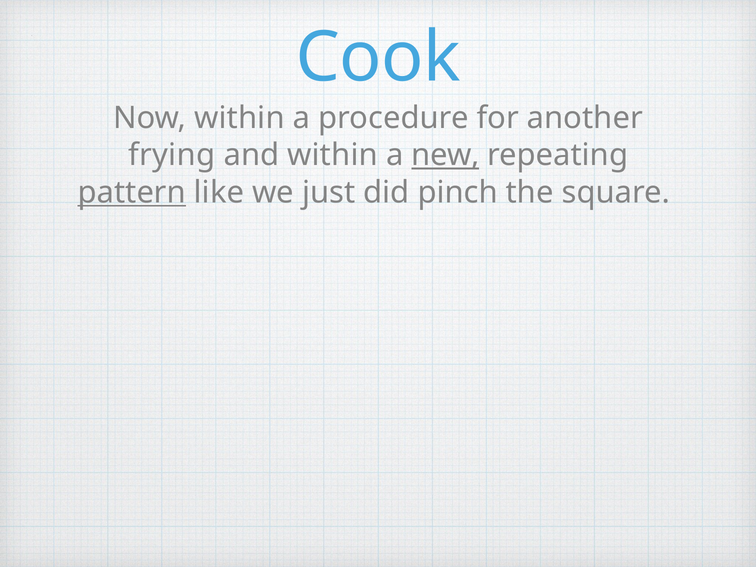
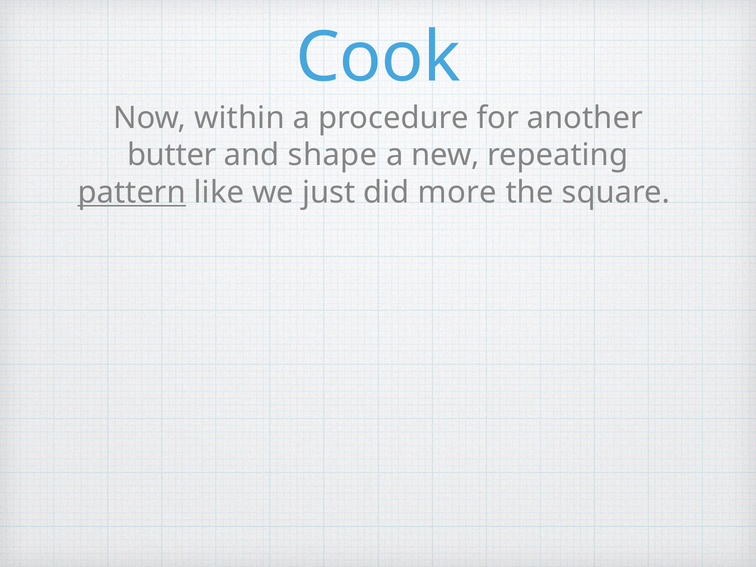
frying: frying -> butter (172, 155)
and within: within -> shape (333, 155)
new underline: present -> none (445, 155)
pinch: pinch -> more (457, 192)
